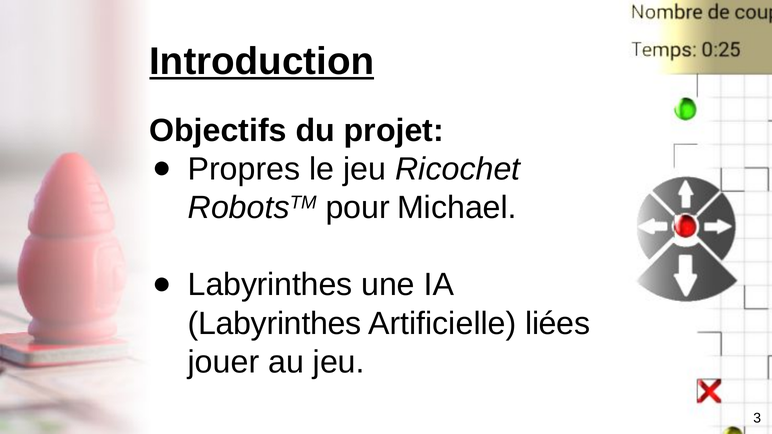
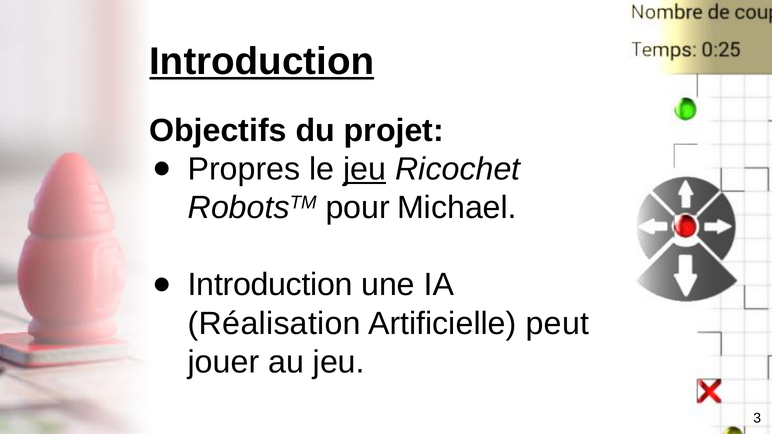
jeu underline: none -> present (365, 169)
Labyrinthes: Labyrinthes -> Introduction (270, 285)
Labyrinthes: Labyrinthes -> Réalisation (274, 324)
liées: liées -> peut (557, 324)
